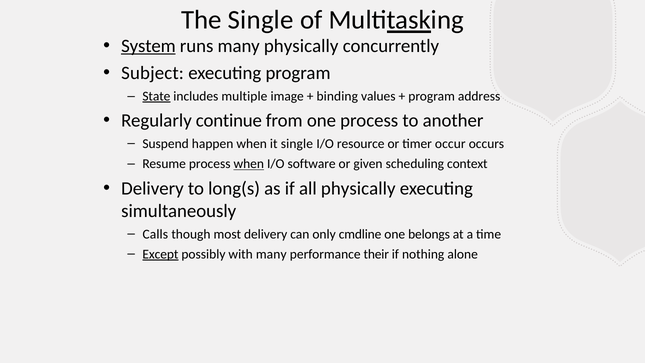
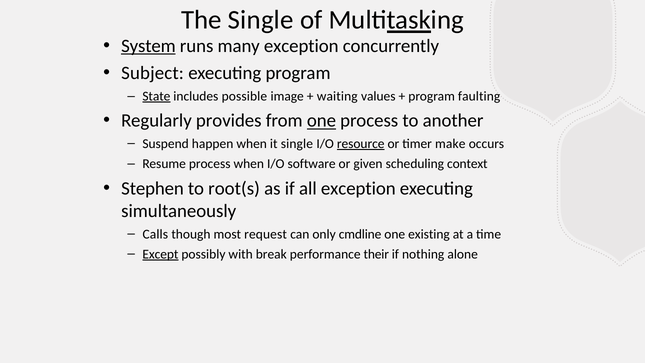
many physically: physically -> exception (301, 46)
multiple: multiple -> possible (244, 96)
binding: binding -> waiting (337, 96)
address: address -> faulting (479, 96)
continue: continue -> provides (229, 121)
one underline: none -> present (321, 121)
resource underline: none -> present (361, 144)
occur: occur -> make (450, 144)
when underline: present -> none (249, 164)
Delivery: Delivery -> Stephen (153, 188)
long(s: long(s -> root(s (234, 188)
all physically: physically -> exception (358, 188)
most delivery: delivery -> request (266, 234)
belongs: belongs -> existing (429, 234)
with many: many -> break (271, 254)
